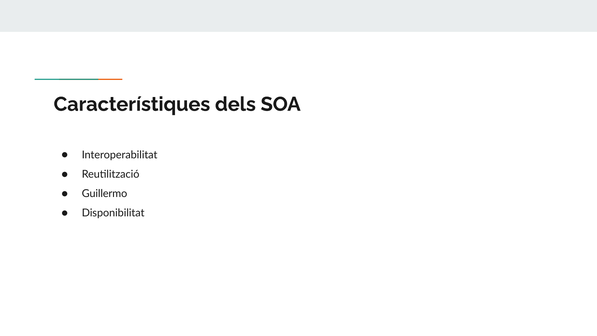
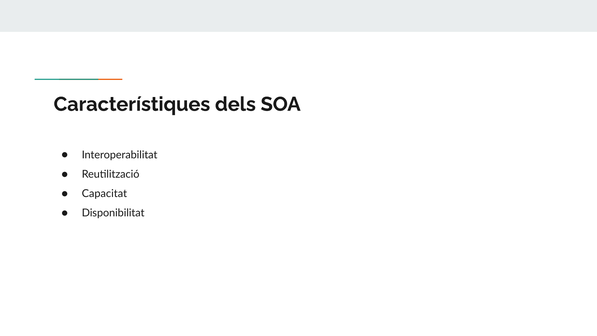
Guillermo: Guillermo -> Capacitat (104, 193)
